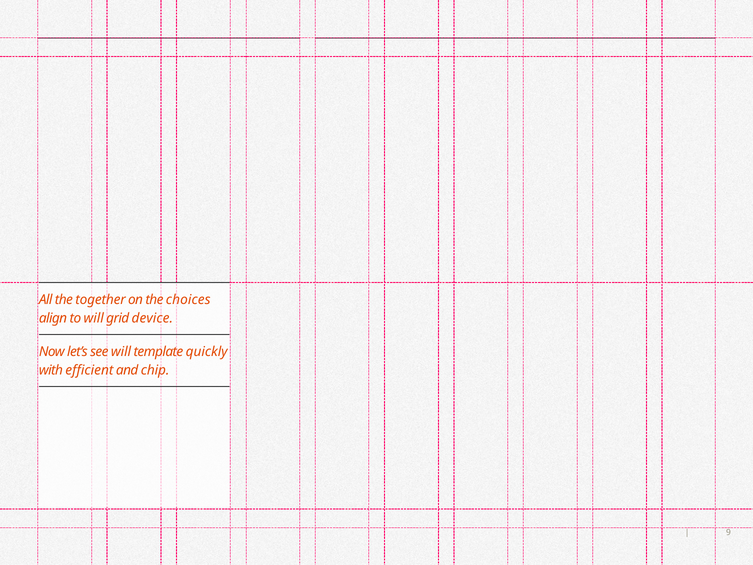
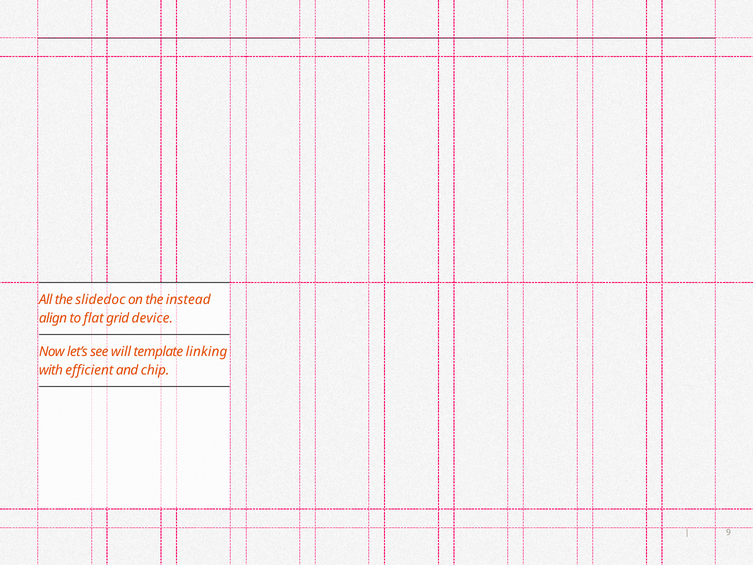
together: together -> slidedoc (100, 300)
choices: choices -> instead (188, 300)
to will: will -> flat (94, 318)
quickly: quickly -> linking (207, 352)
